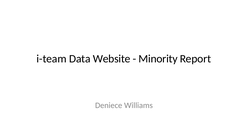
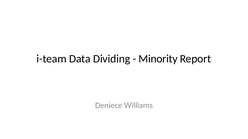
Website: Website -> Dividing (112, 59)
